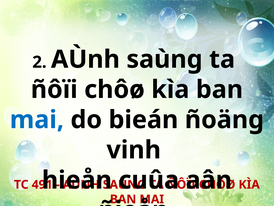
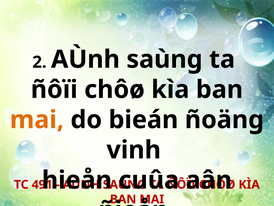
mai colour: blue -> orange (37, 120)
